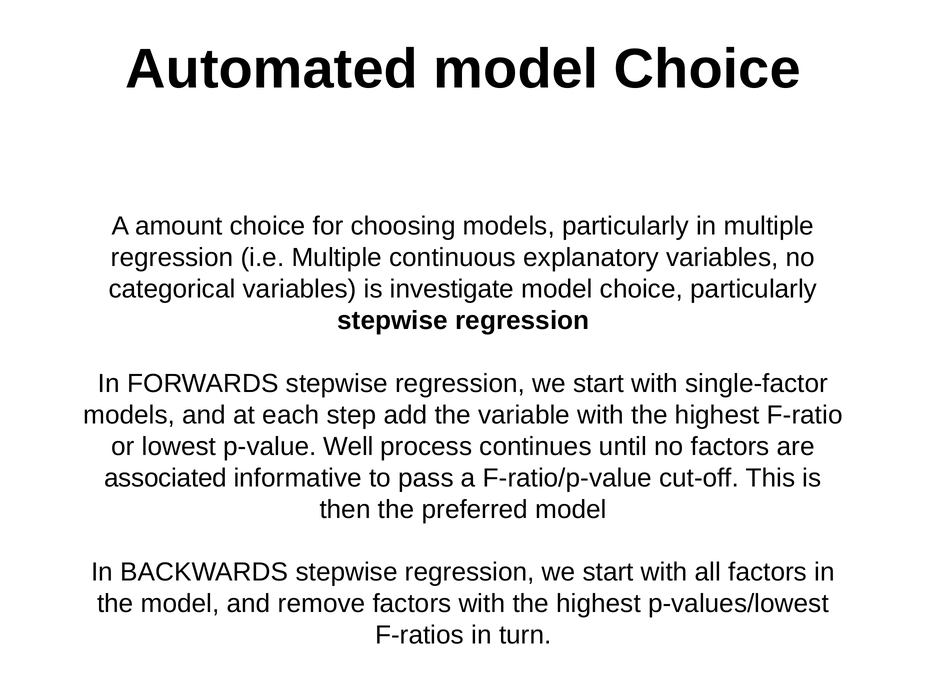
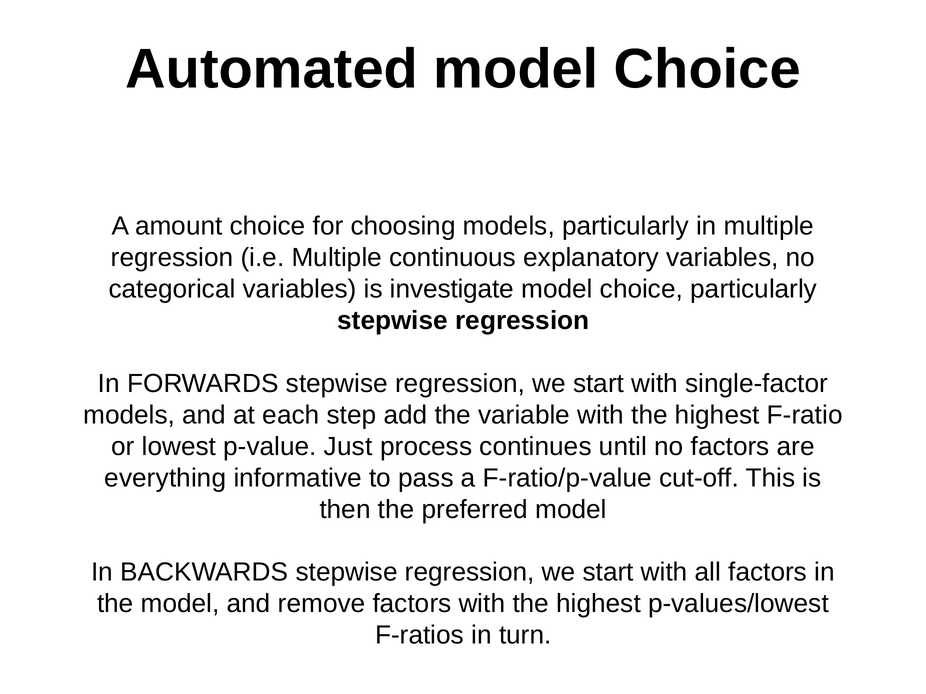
Well: Well -> Just (348, 447)
associated: associated -> everything (165, 478)
